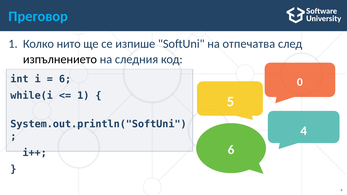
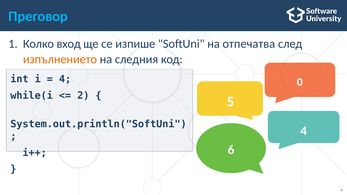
нито: нито -> вход (69, 44)
изпълнението colour: black -> orange (60, 59)
6: 6 -> 4 (65, 79)
1: 1 -> 2 (83, 96)
